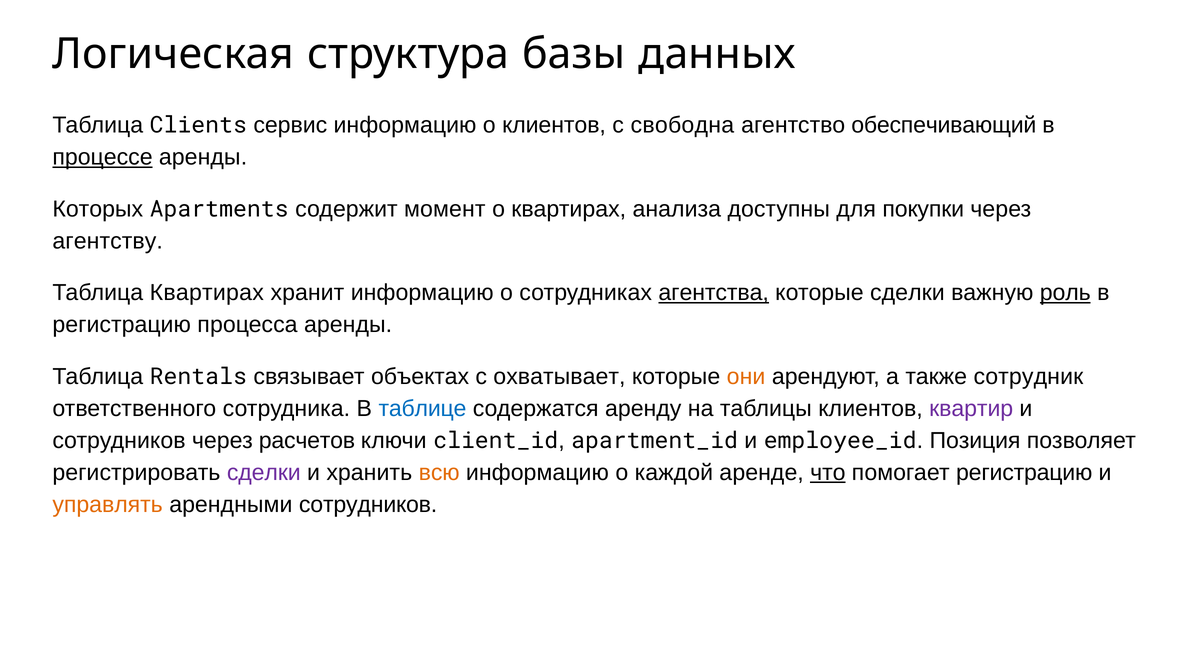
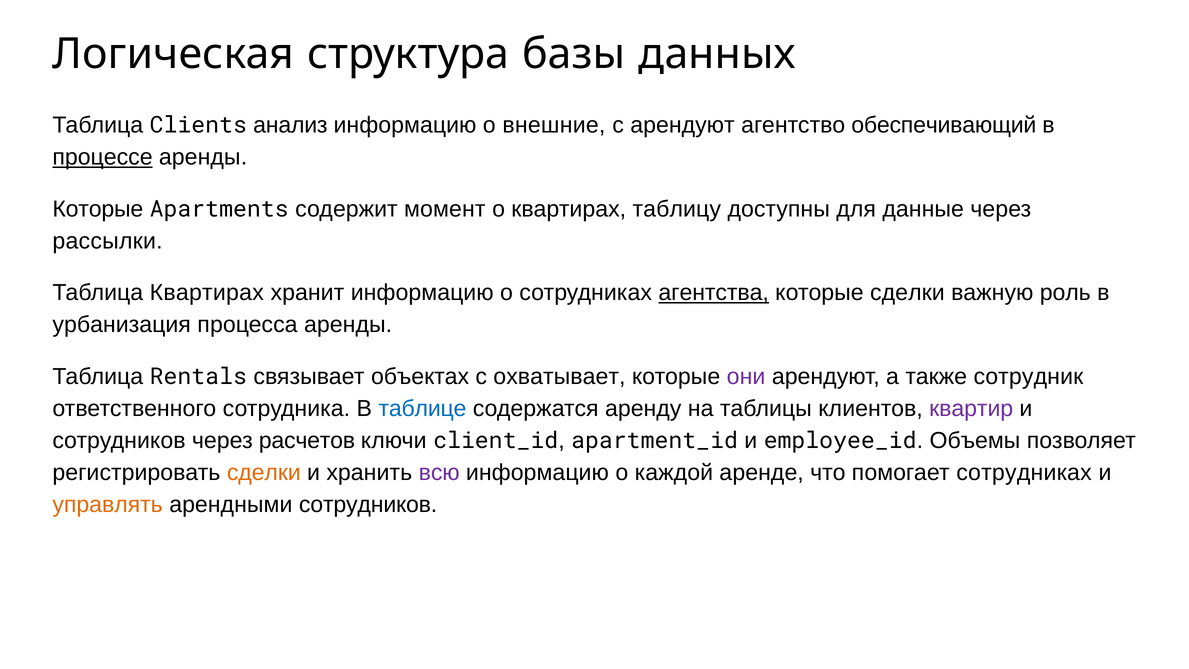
сервис: сервис -> анализ (290, 125)
о клиентов: клиентов -> внешние (554, 125)
с свободна: свободна -> арендуют (682, 125)
Которых: Которых -> Которые (98, 209)
анализа: анализа -> таблицу (677, 209)
покупки: покупки -> данные (923, 209)
агентству: агентству -> рассылки (108, 241)
роль underline: present -> none (1065, 293)
регистрацию: регистрацию -> урбанизация (122, 325)
они colour: orange -> purple (746, 376)
Позиция: Позиция -> Объемы (975, 440)
сделки colour: purple -> orange (264, 472)
всю colour: orange -> purple (439, 472)
что underline: present -> none (828, 472)
помогает регистрацию: регистрацию -> сотрудниках (1024, 472)
